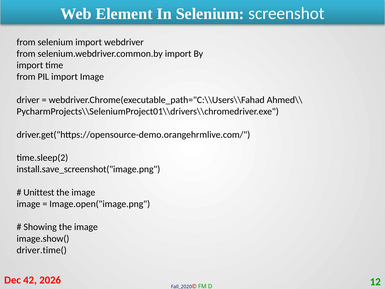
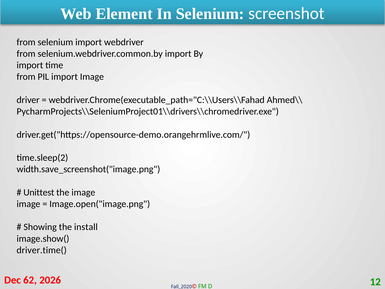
install.save_screenshot("image.png: install.save_screenshot("image.png -> width.save_screenshot("image.png (88, 169)
Showing the image: image -> install (86, 227)
42: 42 -> 62 (30, 280)
